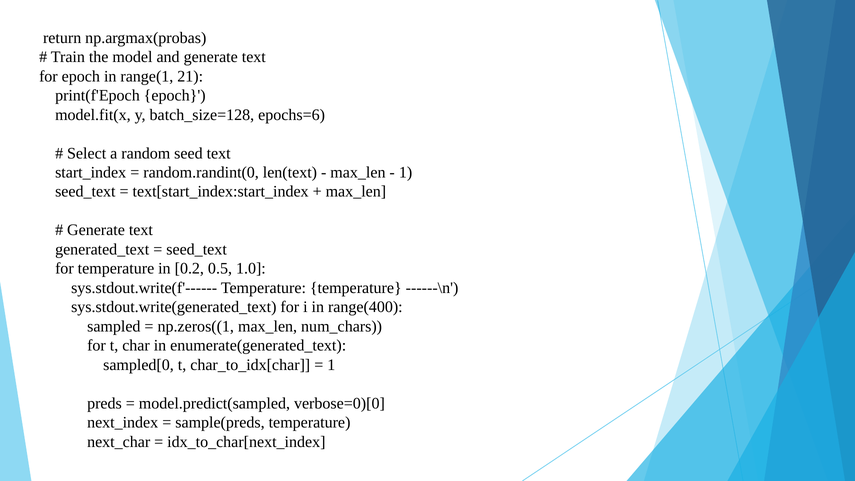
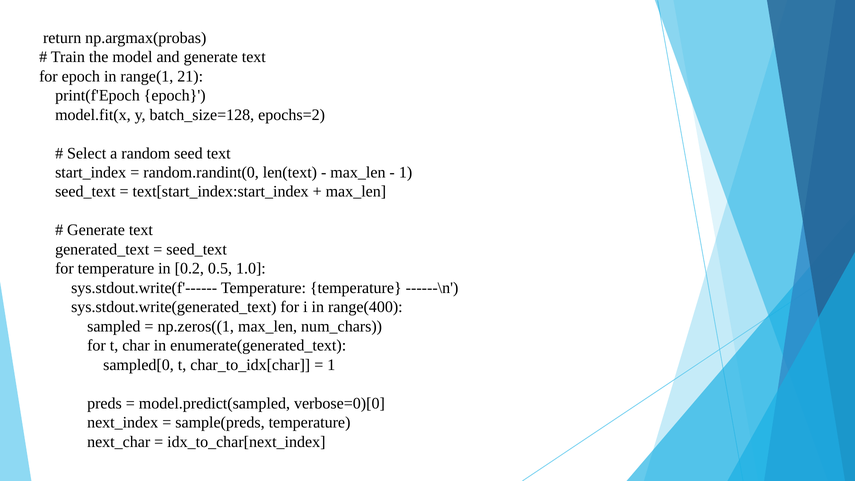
epochs=6: epochs=6 -> epochs=2 (292, 115)
